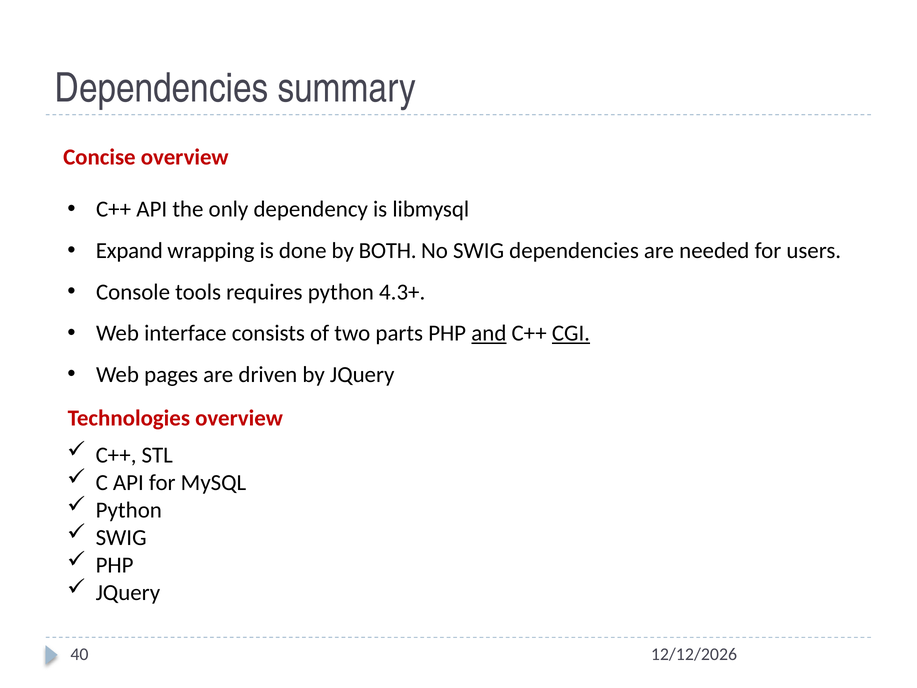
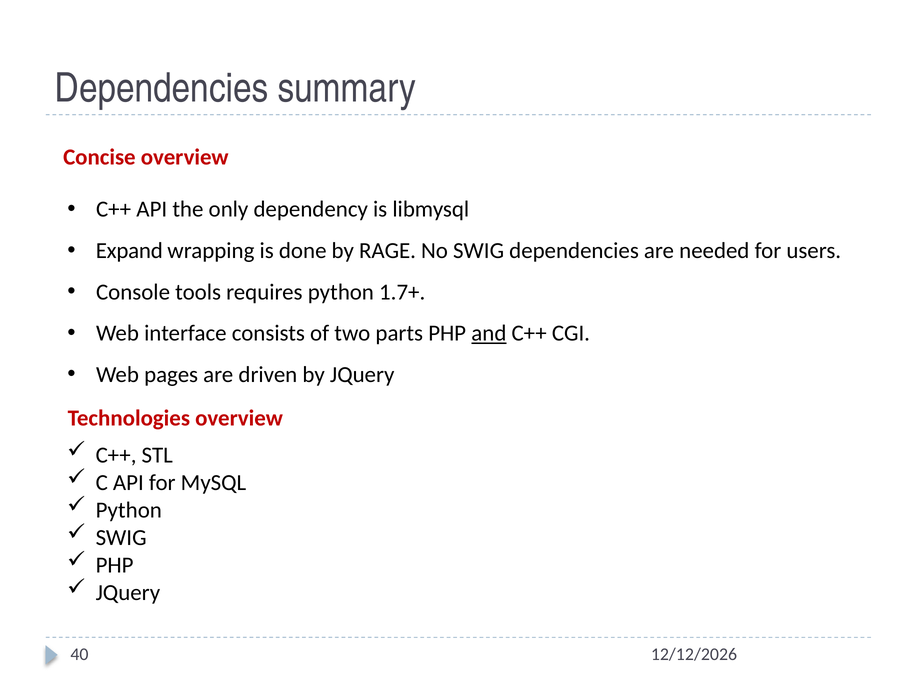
BOTH: BOTH -> RAGE (388, 251)
4.3+: 4.3+ -> 1.7+ (402, 292)
CGI underline: present -> none (571, 333)
